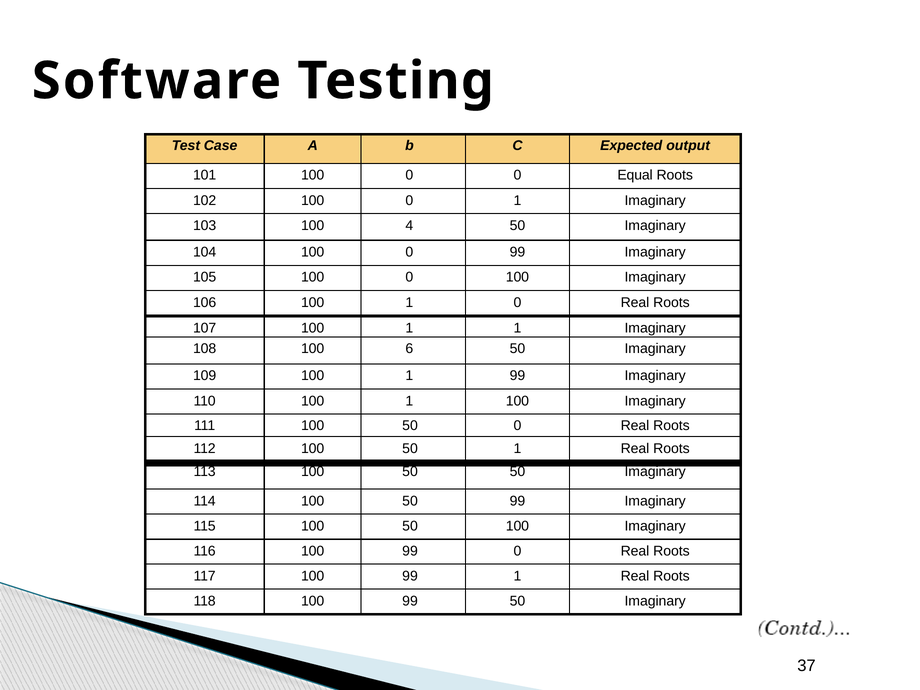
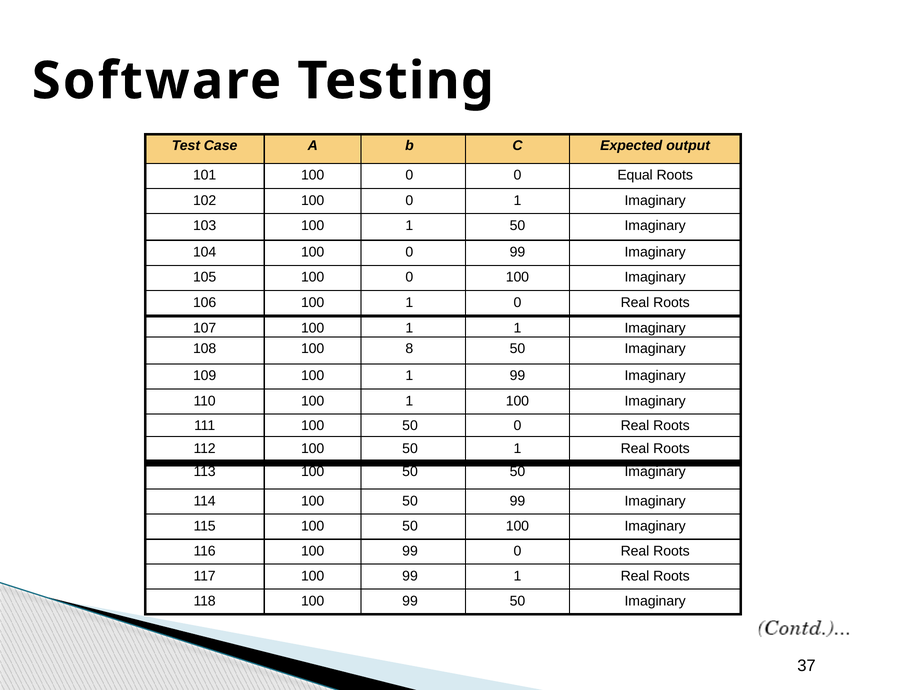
103 100 4: 4 -> 1 (409, 226)
6: 6 -> 8 (409, 349)
